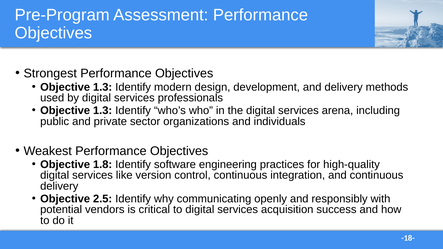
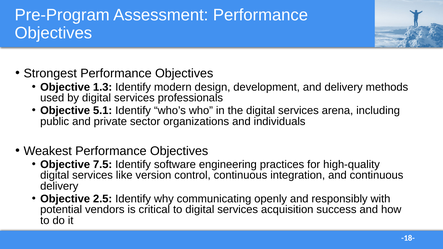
1.3: 1.3 -> 5.1 (103, 111)
1.8: 1.8 -> 7.5 (103, 165)
